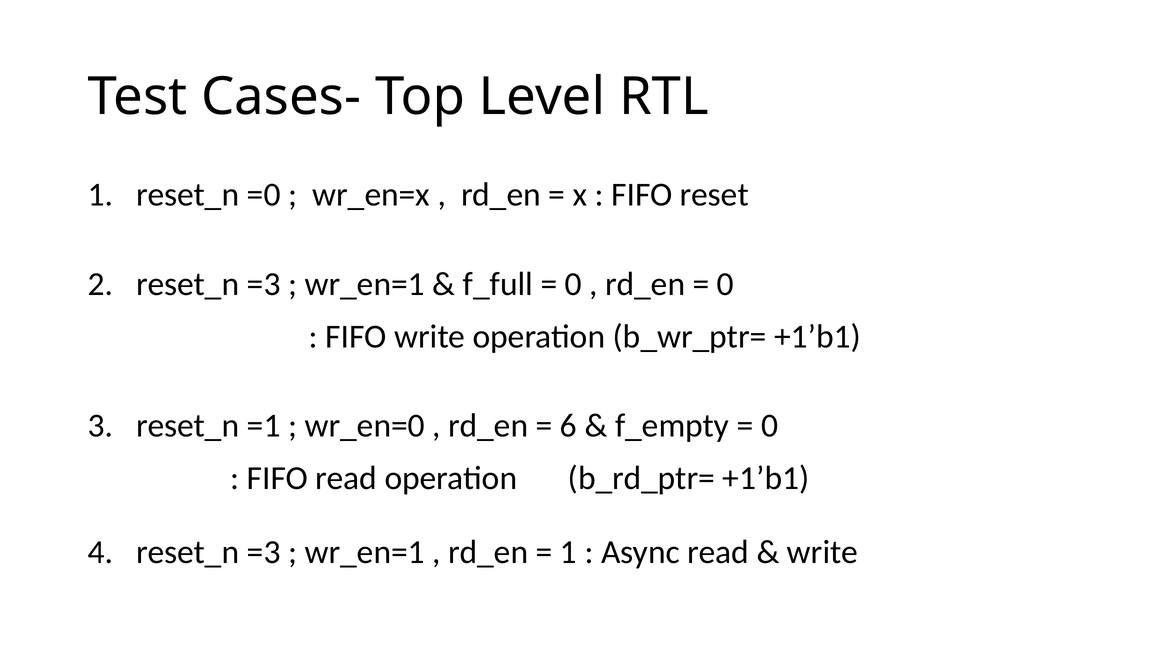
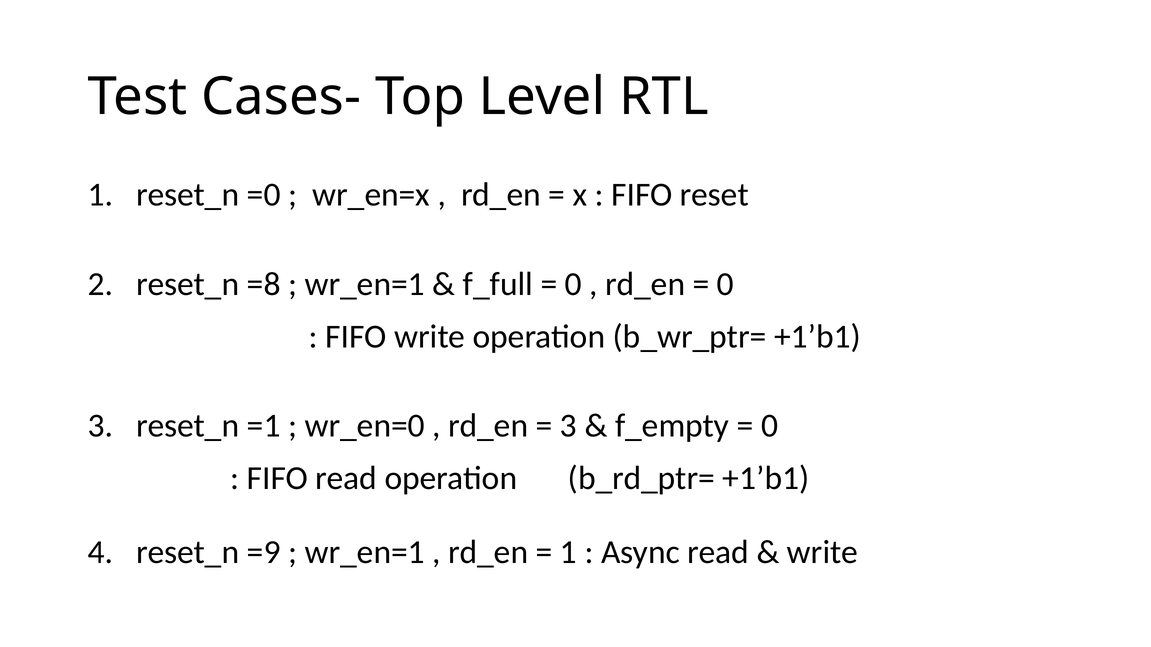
=3: =3 -> =8 (264, 284)
6: 6 -> 3 (568, 426)
=3: =3 -> =9 (264, 553)
